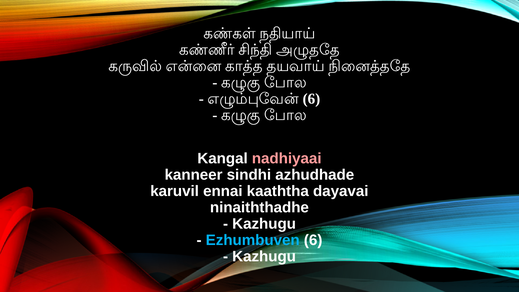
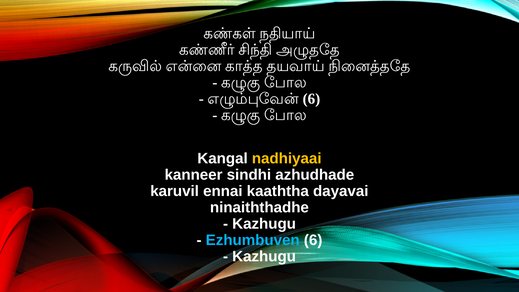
nadhiyaai colour: pink -> yellow (287, 159)
